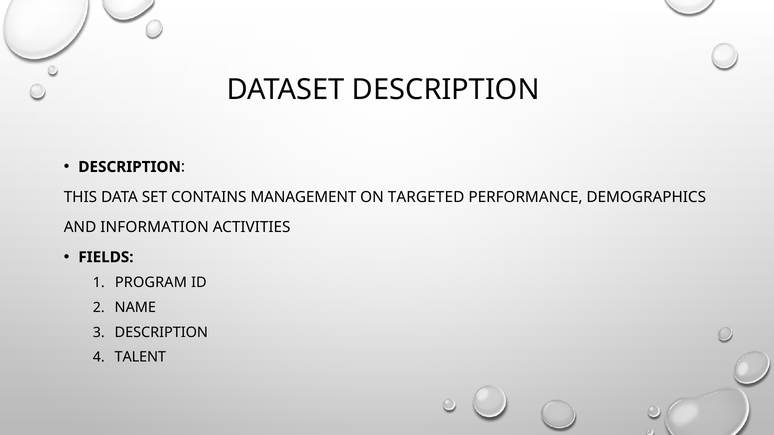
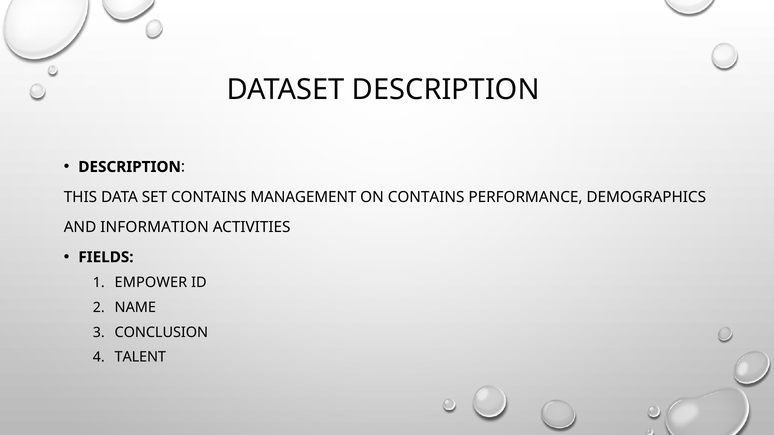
ON TARGETED: TARGETED -> CONTAINS (426, 197)
PROGRAM: PROGRAM -> EMPOWER (151, 283)
DESCRIPTION: DESCRIPTION -> CONCLUSION (161, 333)
